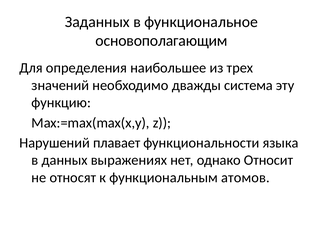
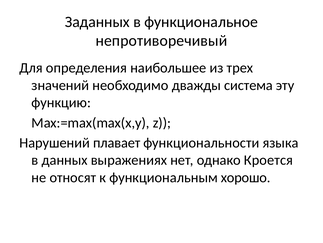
основополагающим: основополагающим -> непротиворечивый (161, 41)
Относит: Относит -> Кроется (268, 160)
атомов: атомов -> хорошо (246, 177)
